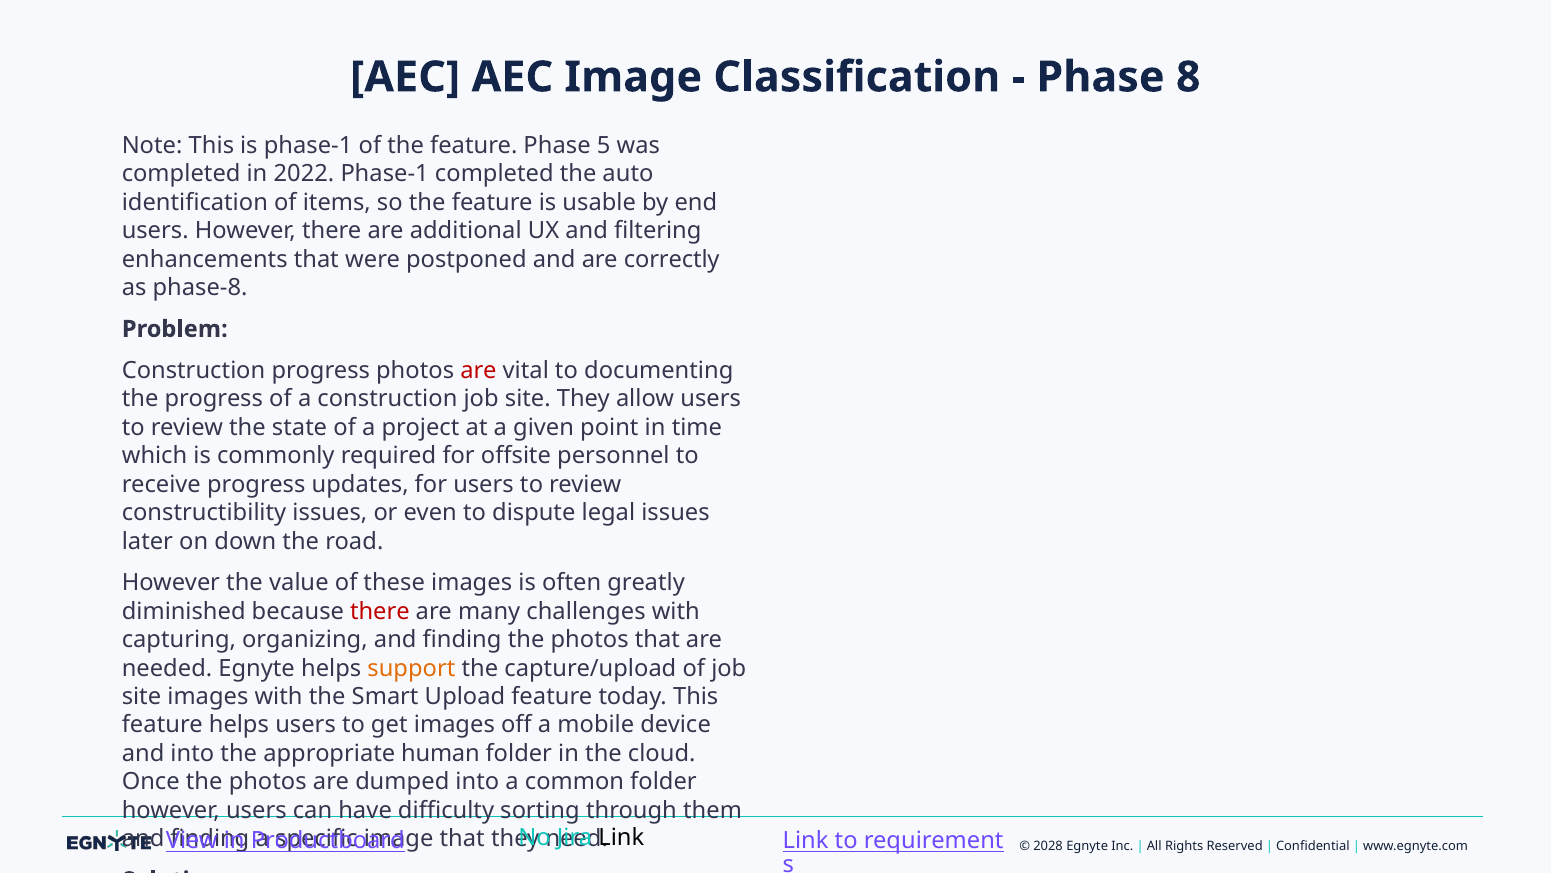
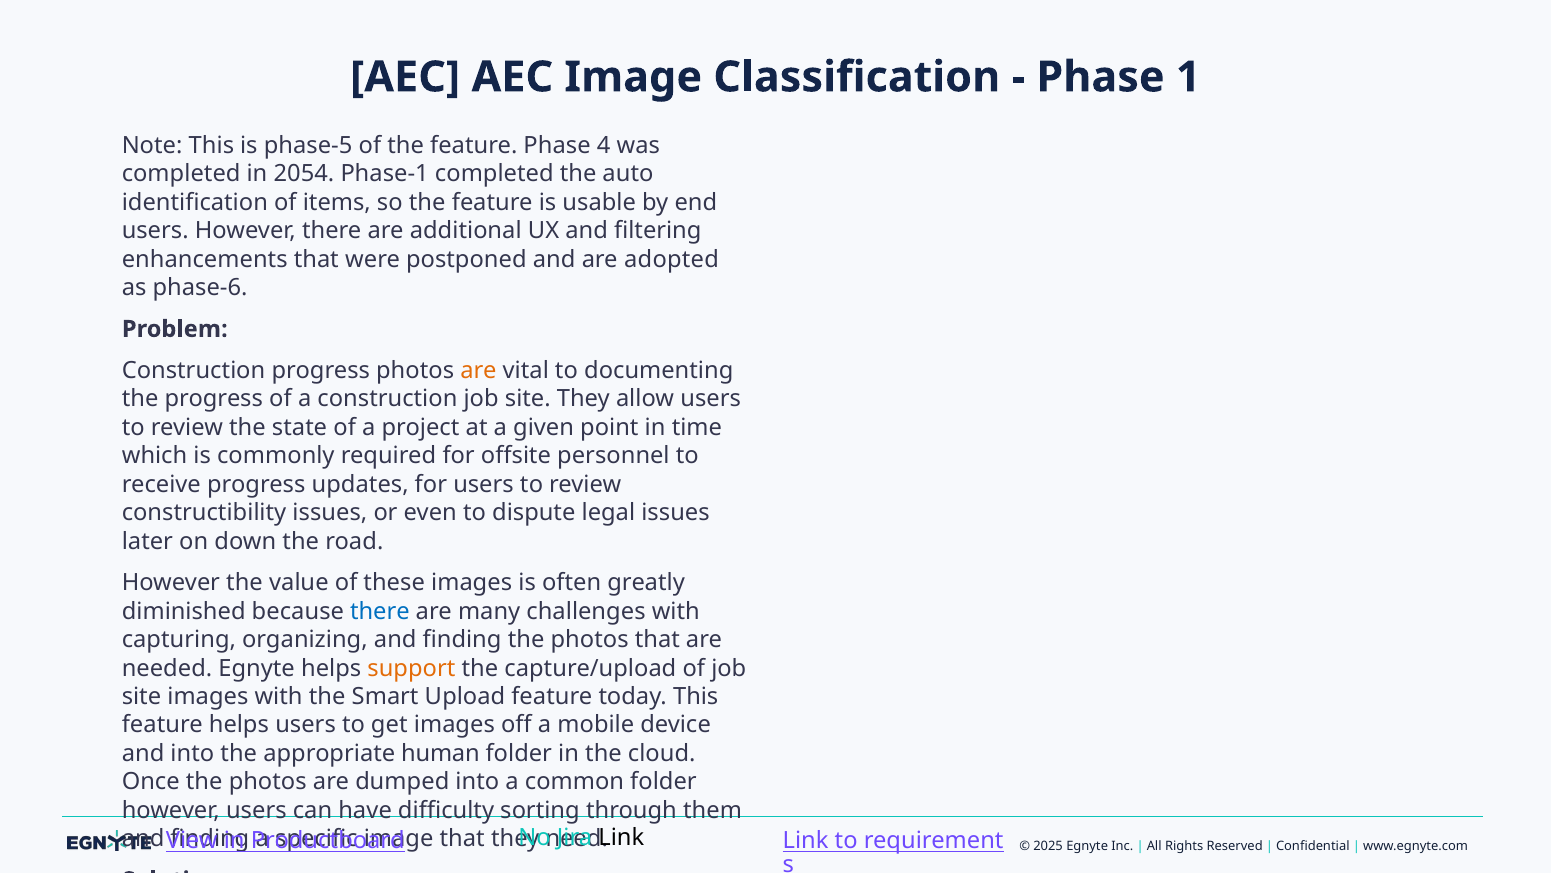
8: 8 -> 1 (1188, 77)
is phase-1: phase-1 -> phase-5 (308, 145)
5: 5 -> 4 (604, 145)
2022: 2022 -> 2054 (304, 174)
correctly: correctly -> adopted (672, 259)
phase-8: phase-8 -> phase-6 (200, 287)
are colour: red -> orange (479, 370)
there colour: red -> blue (380, 611)
2028: 2028 -> 2025 (1048, 846)
